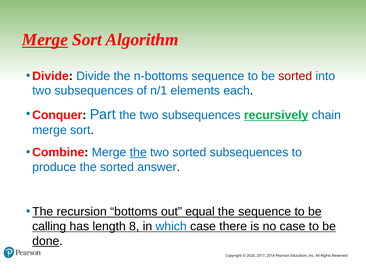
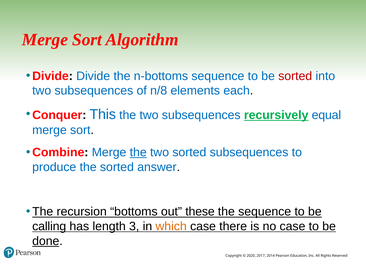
Merge underline: present -> none (45, 40)
n/1: n/1 -> n/8 (159, 91)
Part: Part -> This (103, 114)
chain: chain -> equal (326, 115)
equal: equal -> these (200, 211)
8: 8 -> 3 (134, 226)
which colour: blue -> orange (171, 226)
